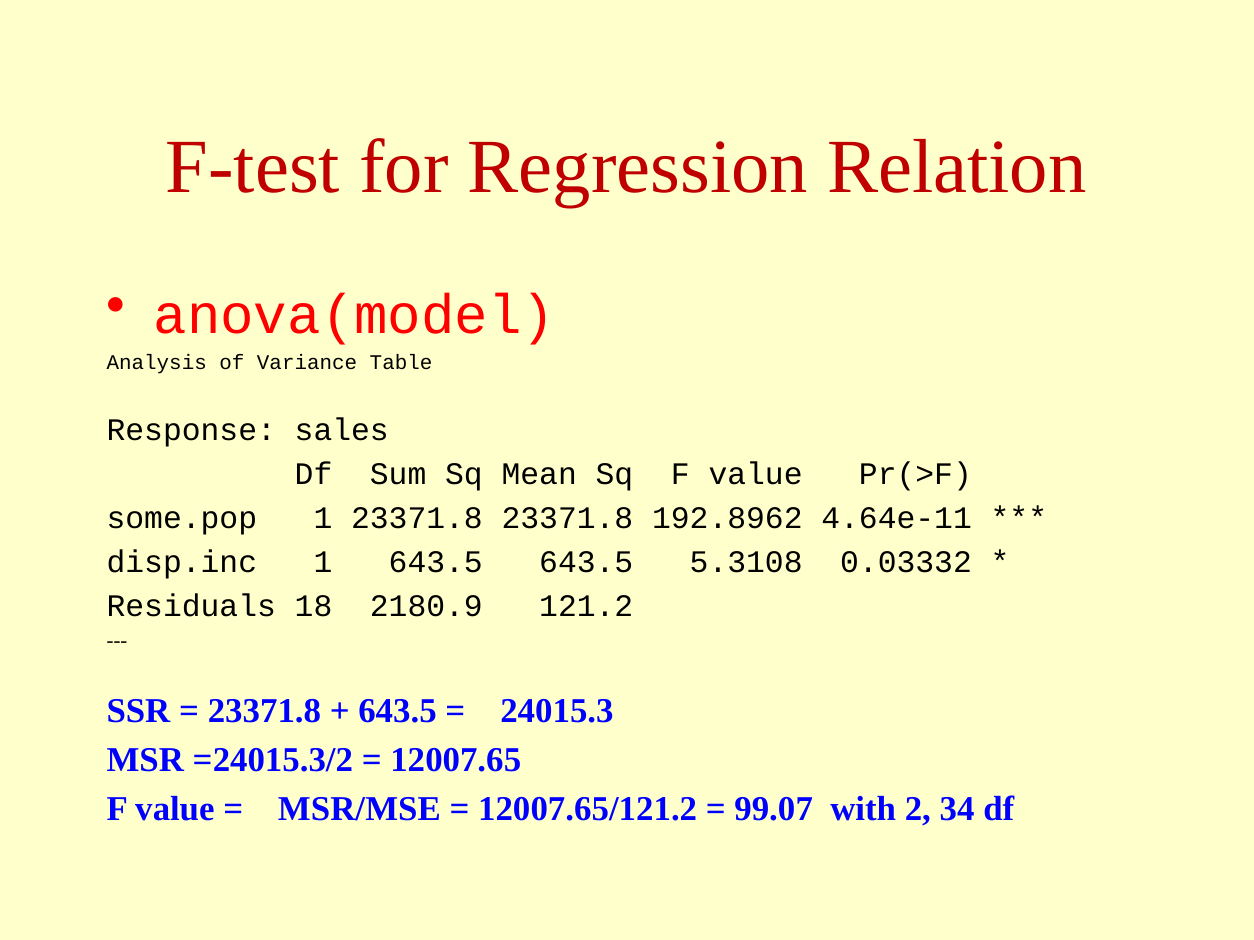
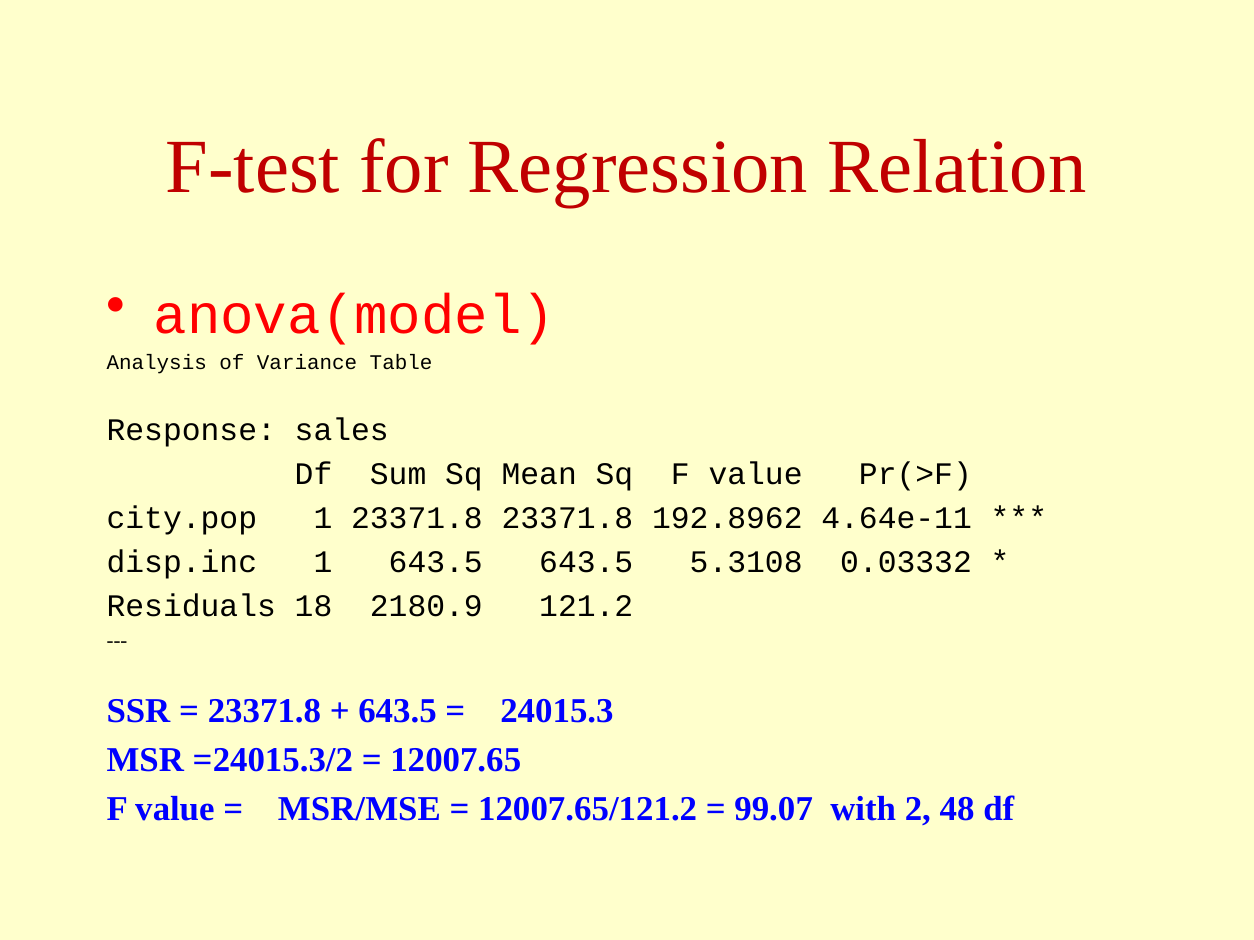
some.pop: some.pop -> city.pop (182, 518)
34: 34 -> 48 (957, 809)
